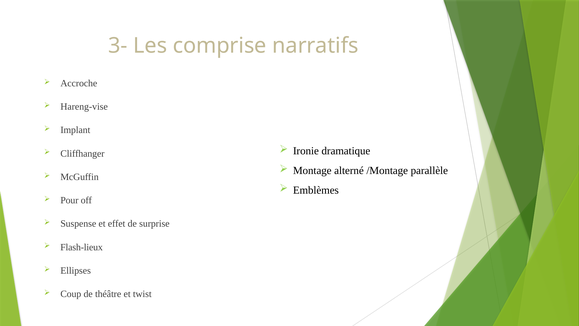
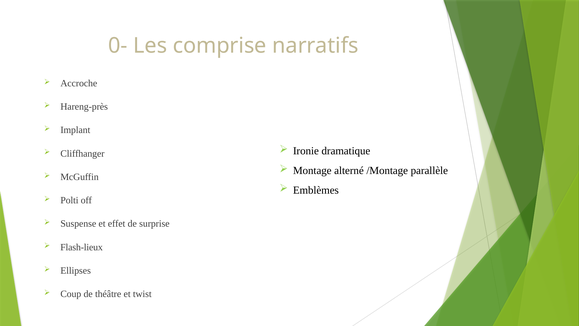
3-: 3- -> 0- (118, 46)
Hareng-vise: Hareng-vise -> Hareng-près (84, 107)
Pour: Pour -> Polti (69, 200)
